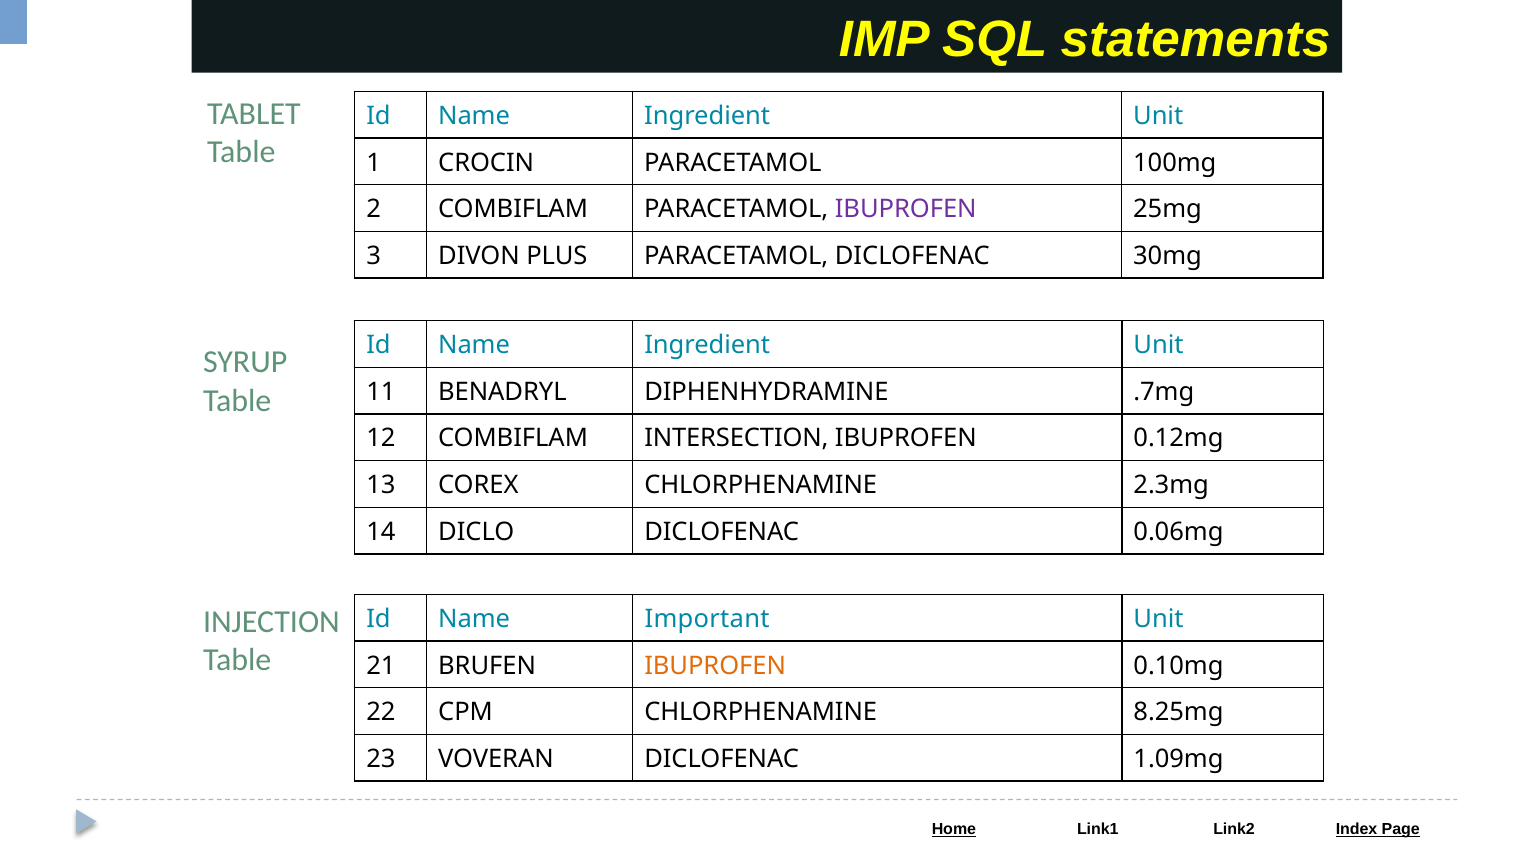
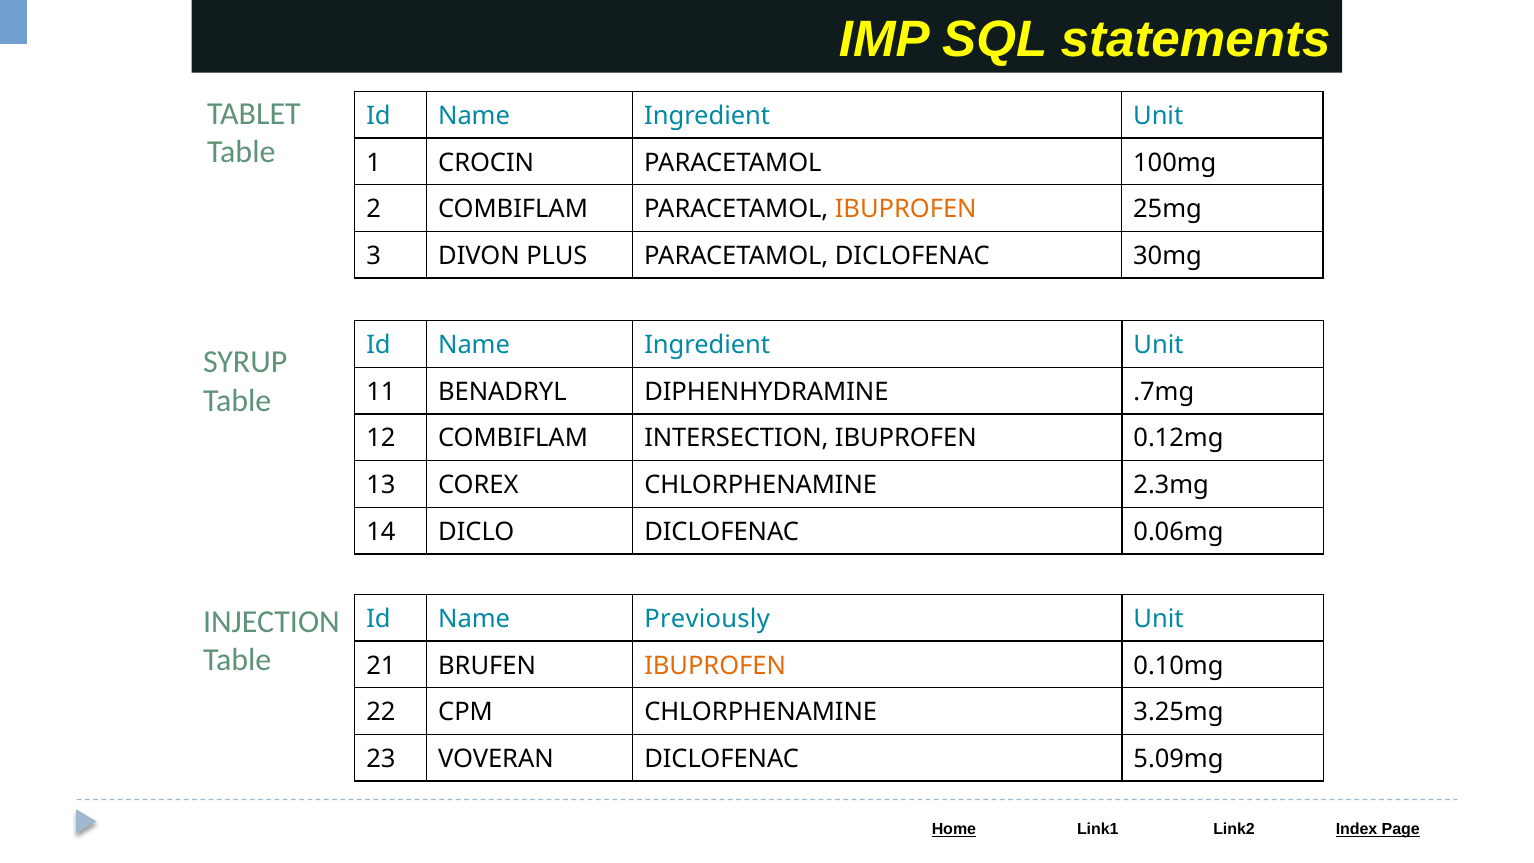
IBUPROFEN colour: purple -> orange (906, 209)
Important: Important -> Previously (707, 619)
8.25mg: 8.25mg -> 3.25mg (1178, 712)
1.09mg: 1.09mg -> 5.09mg (1178, 759)
